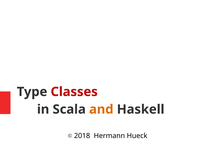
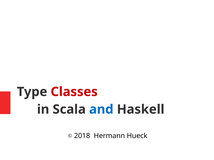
and colour: orange -> blue (101, 110)
